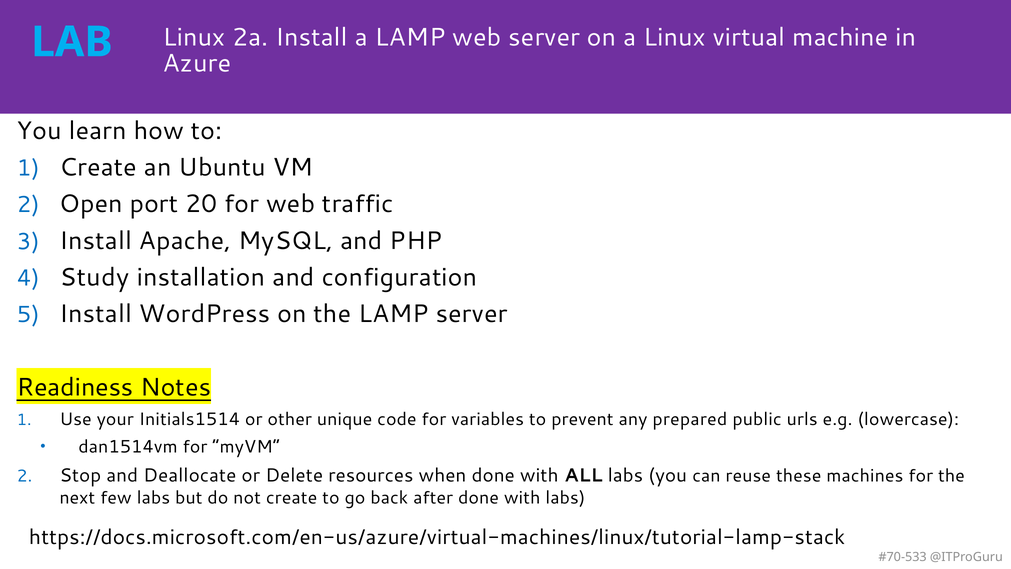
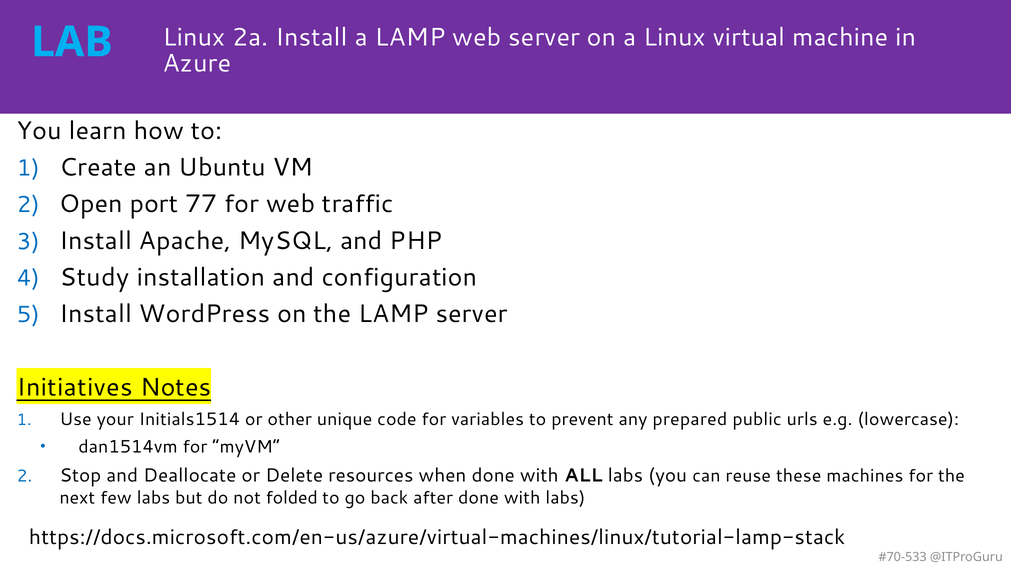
20: 20 -> 77 (201, 204)
Readiness: Readiness -> Initiatives (75, 387)
not create: create -> folded (292, 497)
